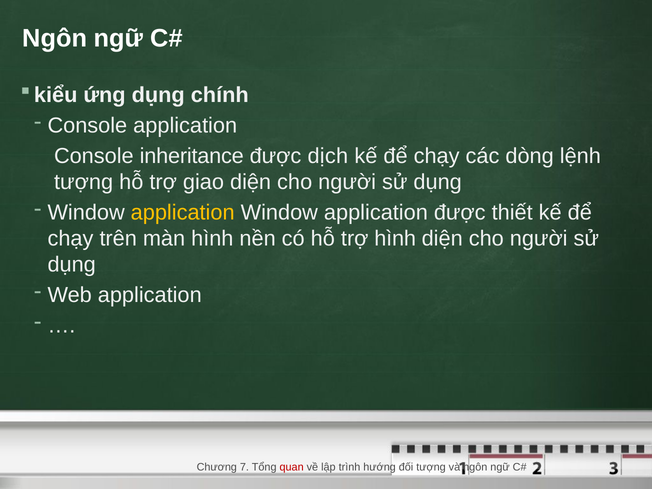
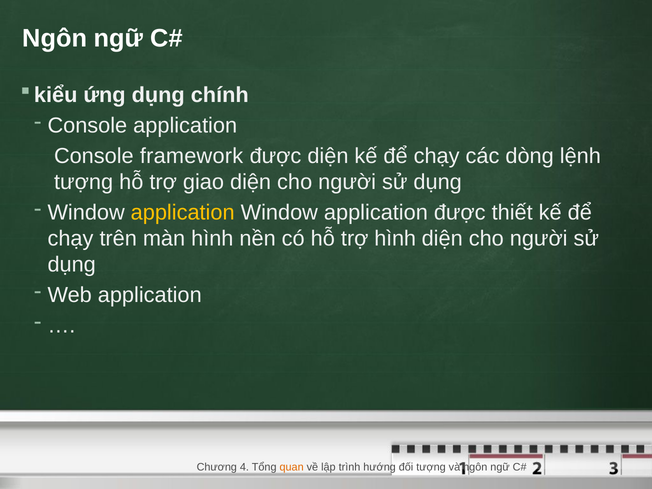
inheritance: inheritance -> framework (192, 156)
được dịch: dịch -> diện (328, 156)
7: 7 -> 4 (244, 467)
quan colour: red -> orange (292, 467)
